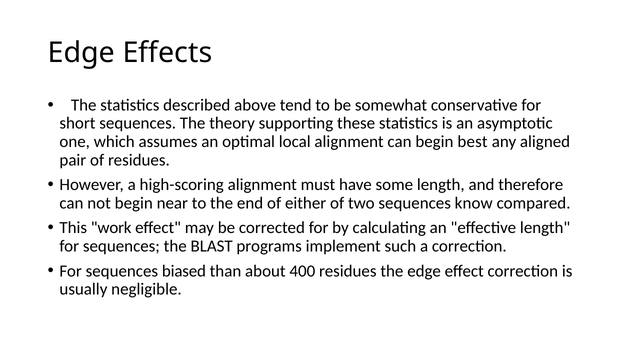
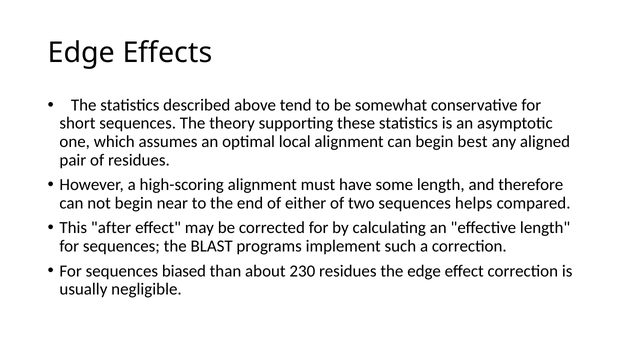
know: know -> helps (474, 203)
work: work -> after (111, 228)
400: 400 -> 230 (302, 271)
